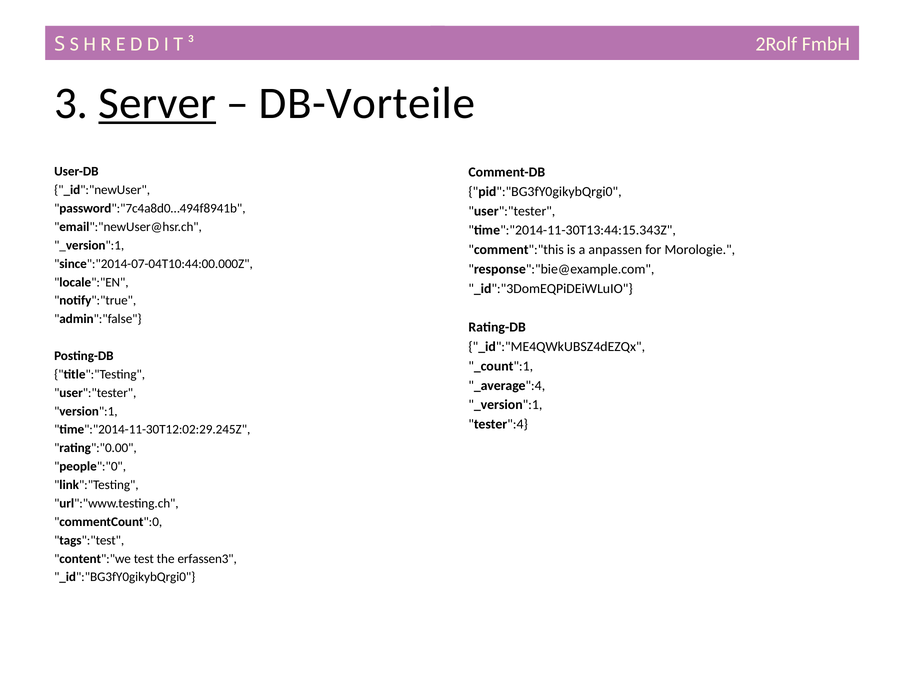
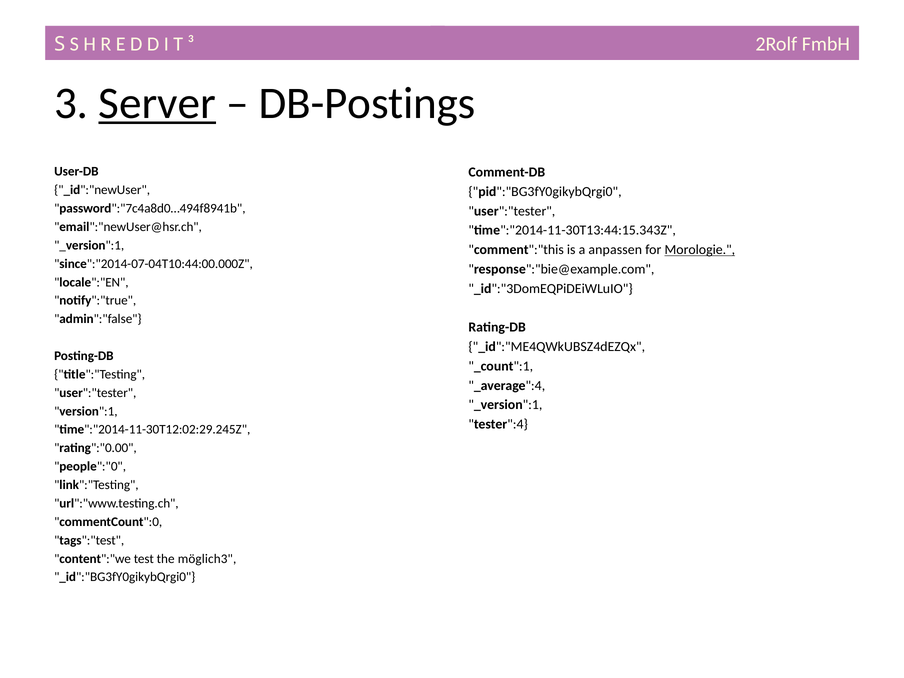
DB-Vorteile: DB-Vorteile -> DB-Postings (367, 103)
Morologie underline: none -> present (700, 250)
erfassen3: erfassen3 -> möglich3 (207, 559)
